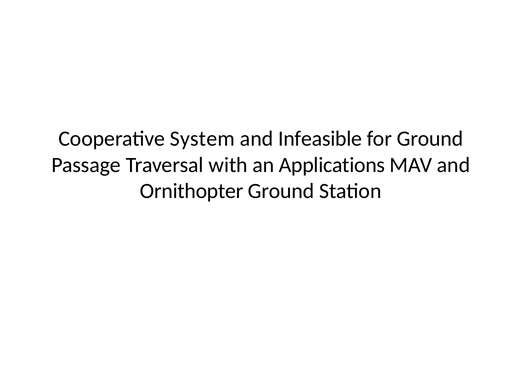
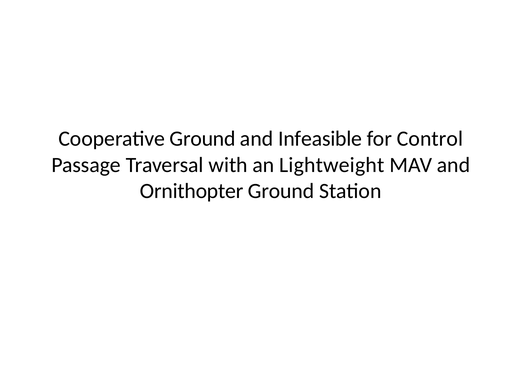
Cooperative System: System -> Ground (203, 139)
for Ground: Ground -> Control (430, 139)
Applications: Applications -> Lightweight (332, 165)
